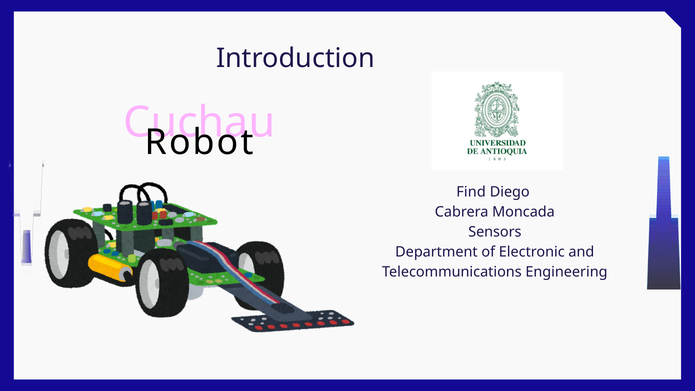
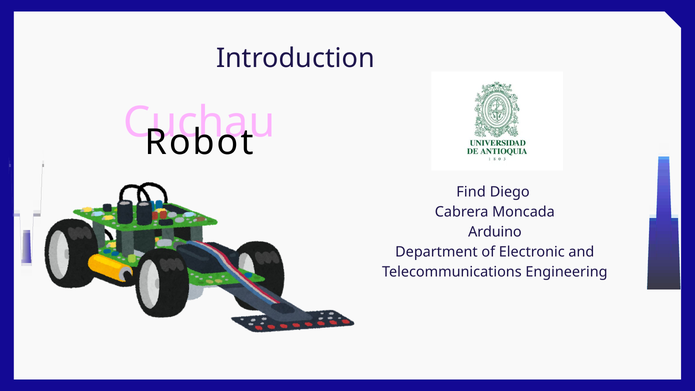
Sensors: Sensors -> Arduino (495, 232)
